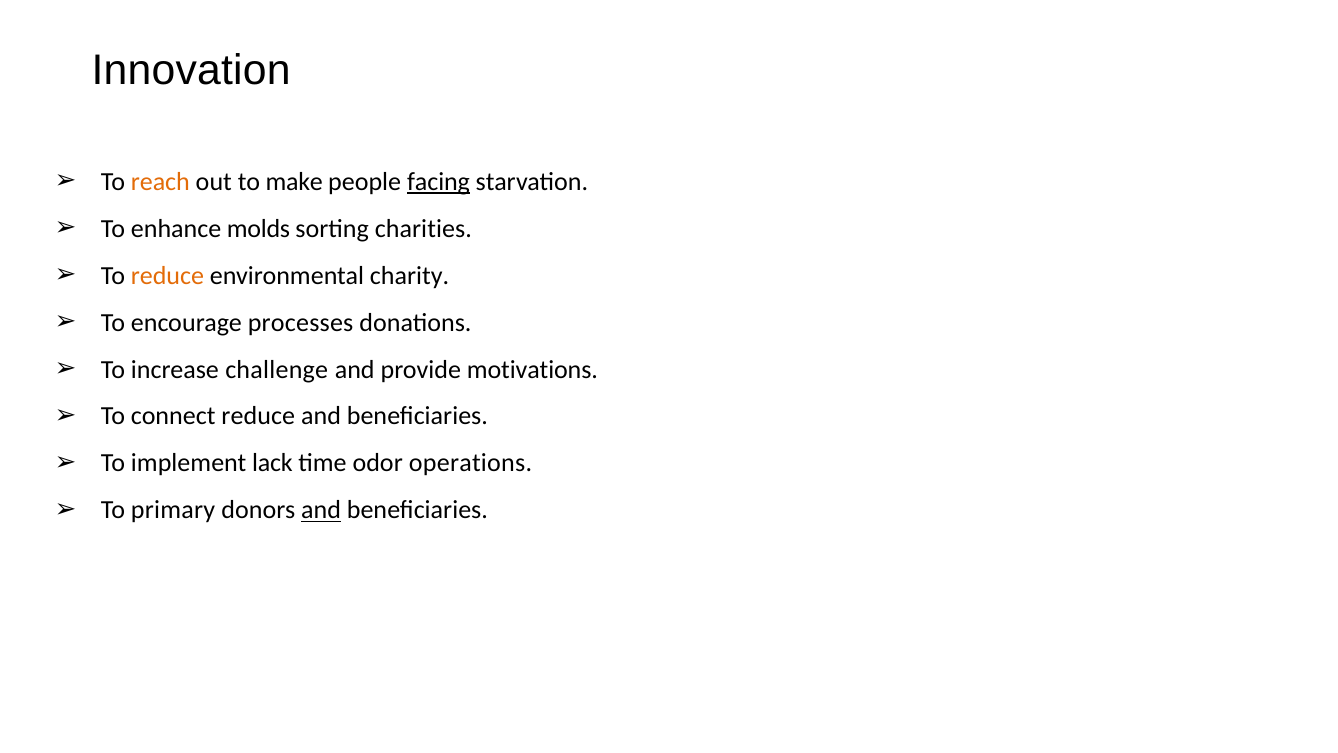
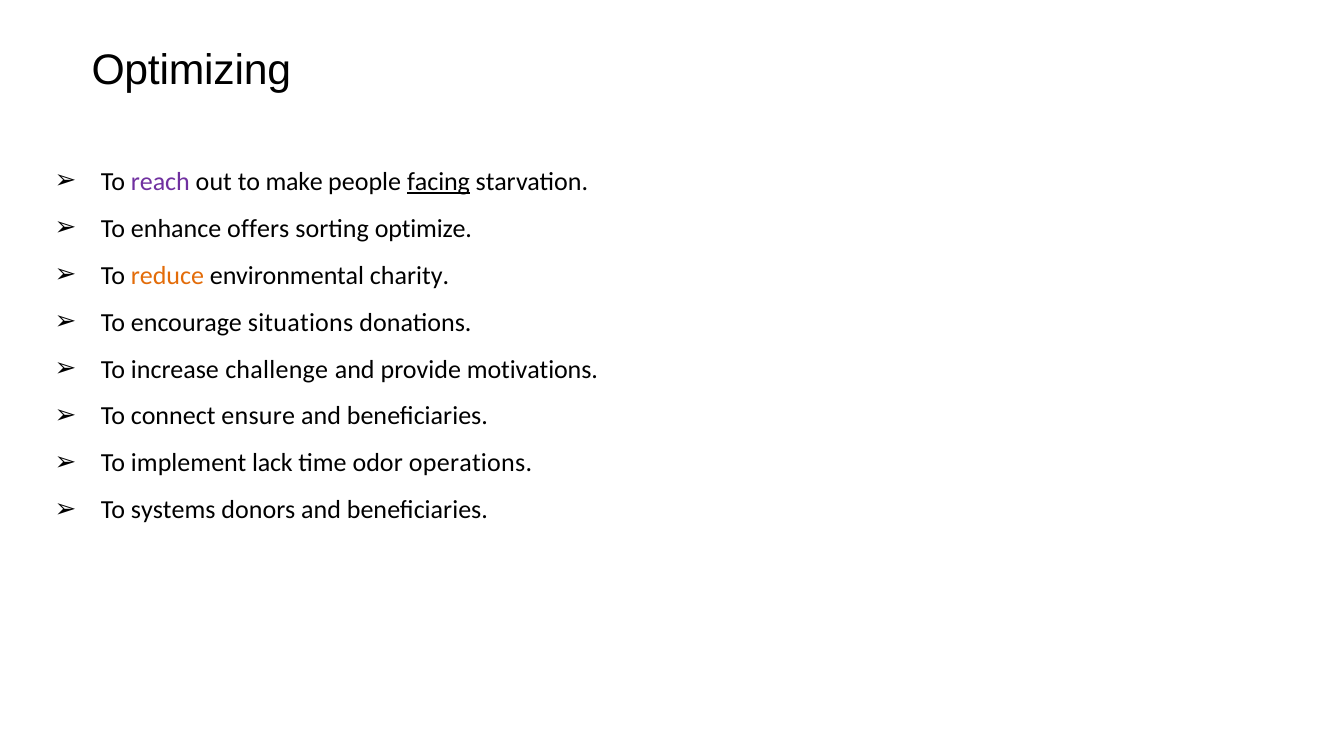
Innovation: Innovation -> Optimizing (191, 71)
reach colour: orange -> purple (160, 182)
molds: molds -> offers (258, 228)
charities: charities -> optimize (423, 228)
processes: processes -> situations (301, 322)
connect reduce: reduce -> ensure (258, 416)
primary: primary -> systems (173, 510)
and underline: present -> none (321, 510)
